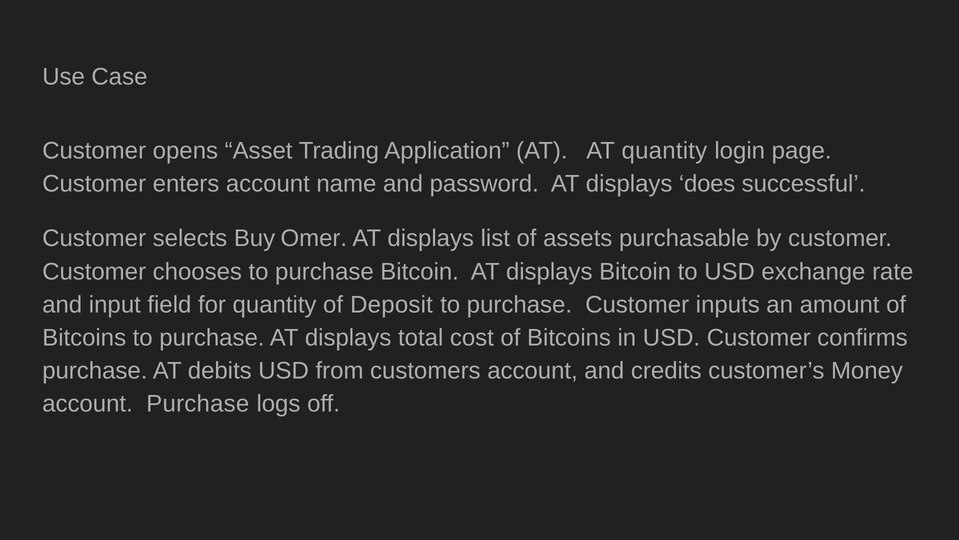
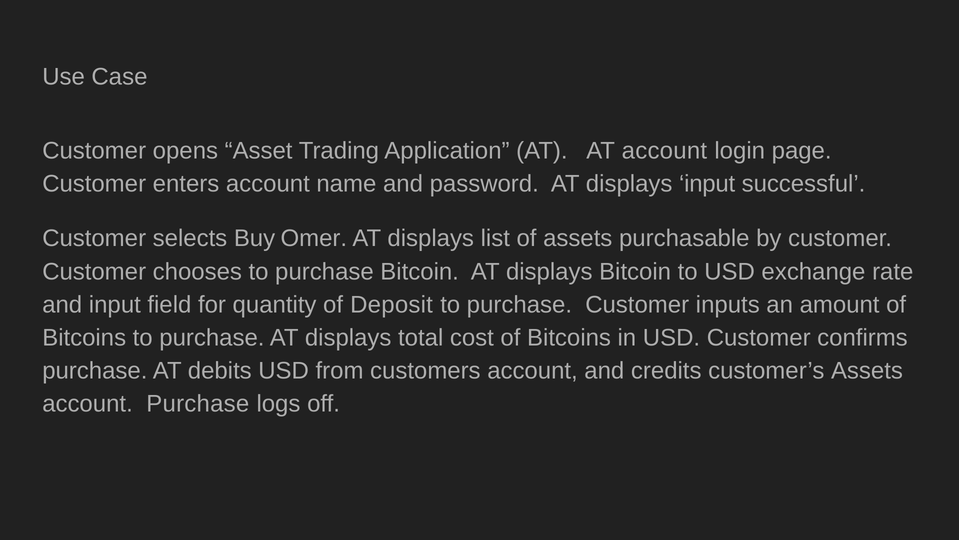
AT quantity: quantity -> account (664, 151)
displays does: does -> input (707, 184)
customer’s Money: Money -> Assets (867, 371)
